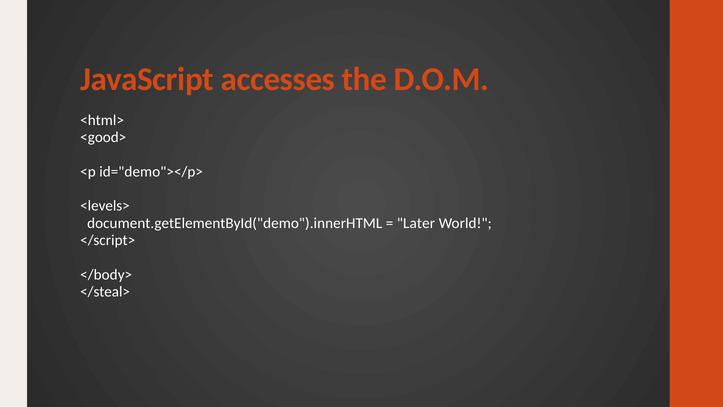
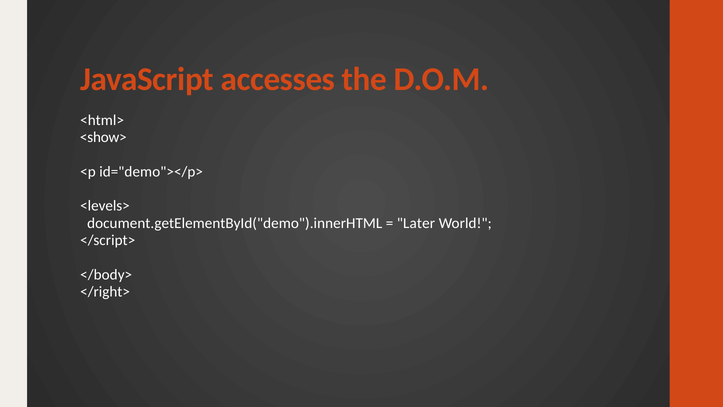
<good>: <good> -> <show> (103, 137)
</steal>: </steal> -> </right> (105, 292)
